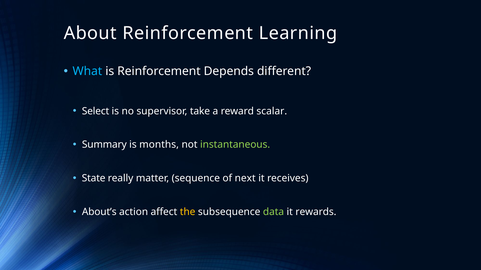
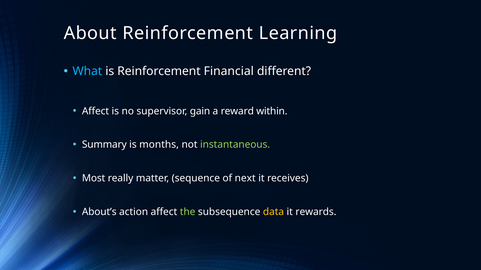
Depends: Depends -> Financial (229, 71)
Select: Select -> Affect (96, 111)
take: take -> gain (200, 111)
scalar: scalar -> within (272, 111)
State: State -> Most (94, 179)
the colour: yellow -> light green (188, 212)
data colour: light green -> yellow (273, 212)
